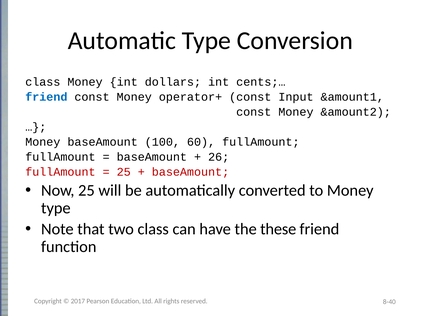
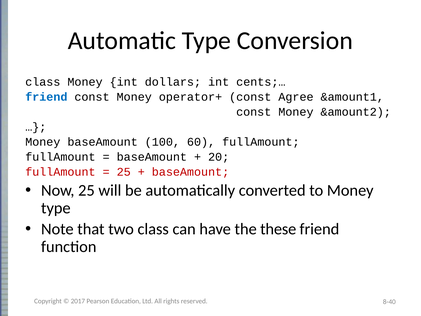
Input: Input -> Agree (296, 97)
26: 26 -> 20 (219, 157)
